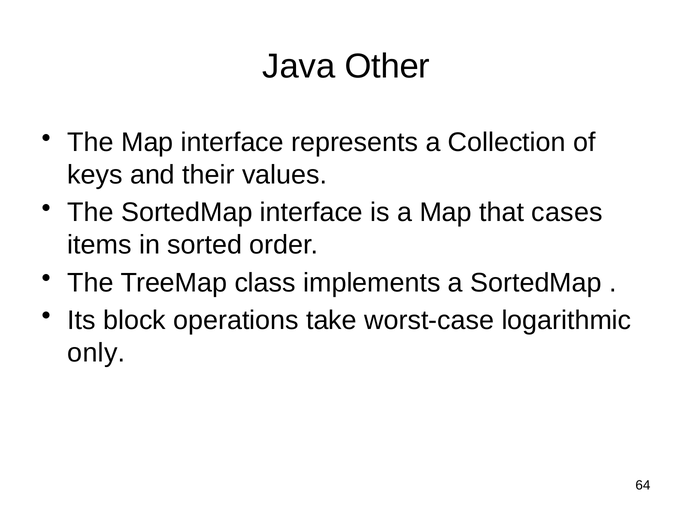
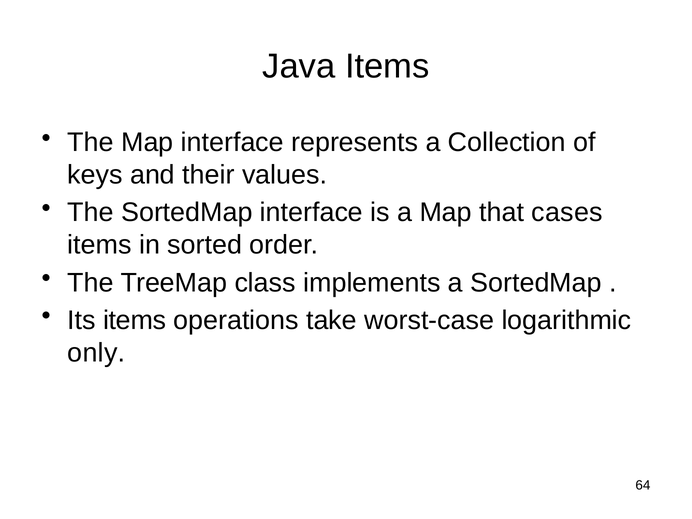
Java Other: Other -> Items (387, 66)
Its block: block -> items (135, 320)
